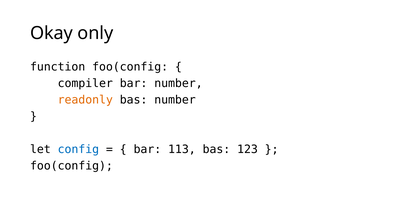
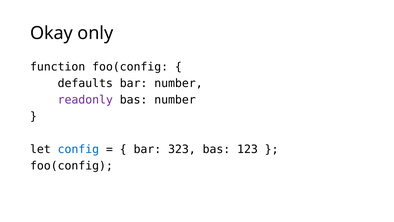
compiler: compiler -> defaults (85, 83)
readonly colour: orange -> purple (85, 100)
113: 113 -> 323 (182, 149)
